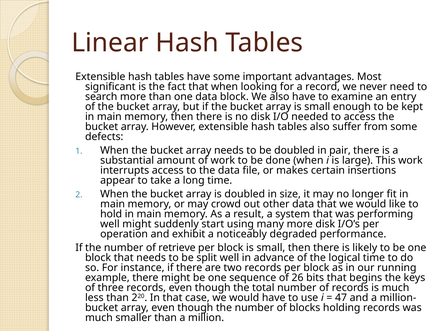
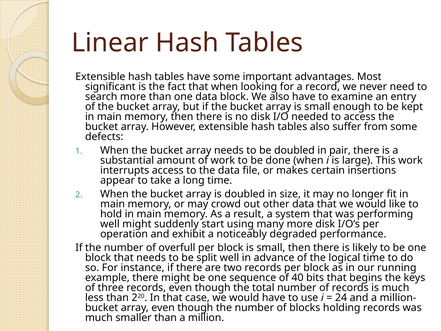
retrieve: retrieve -> overfull (177, 248)
26: 26 -> 40 (298, 278)
47: 47 -> 24 (341, 298)
